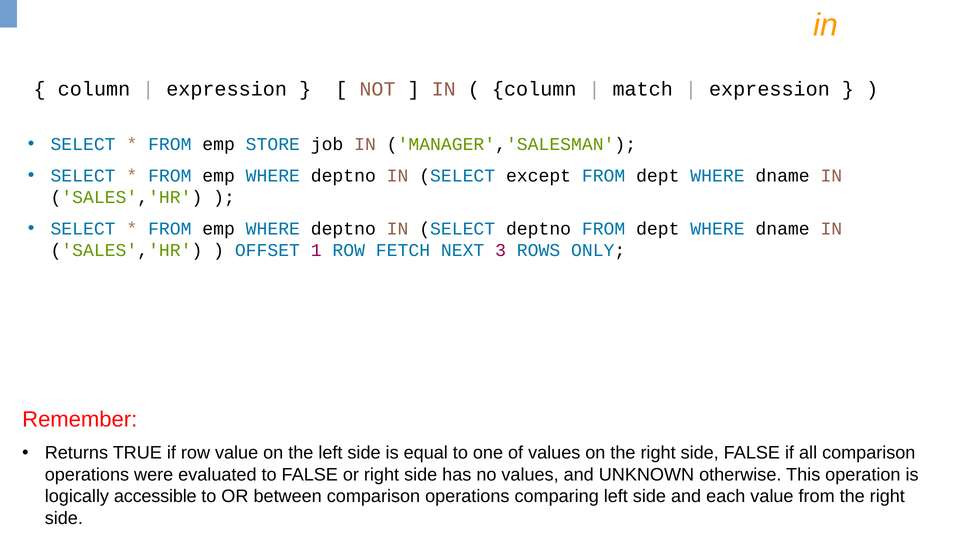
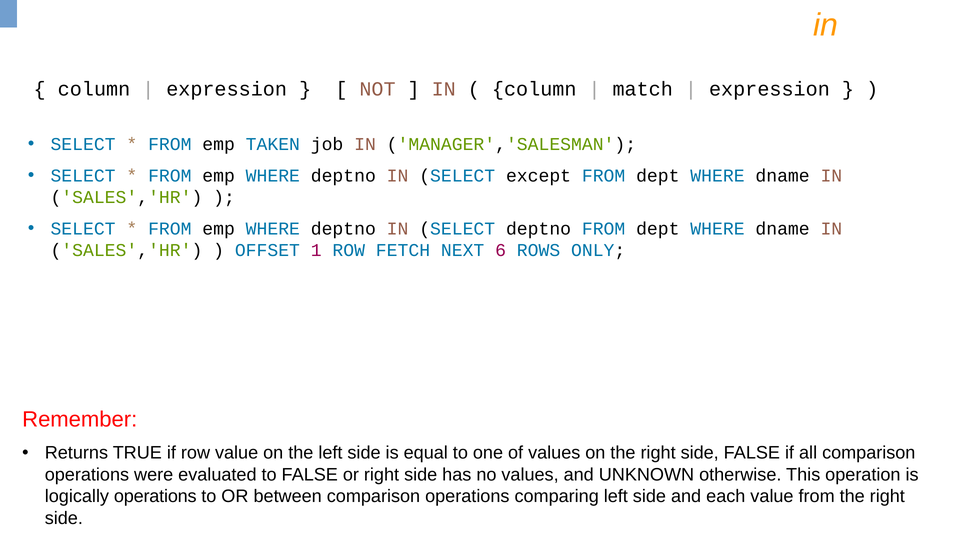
STORE: STORE -> TAKEN (273, 144)
3: 3 -> 6 (501, 250)
logically accessible: accessible -> operations (155, 497)
